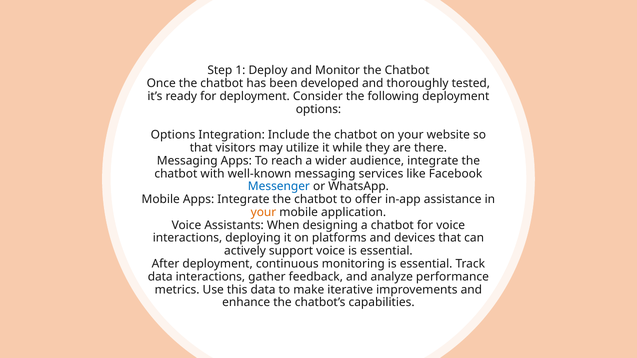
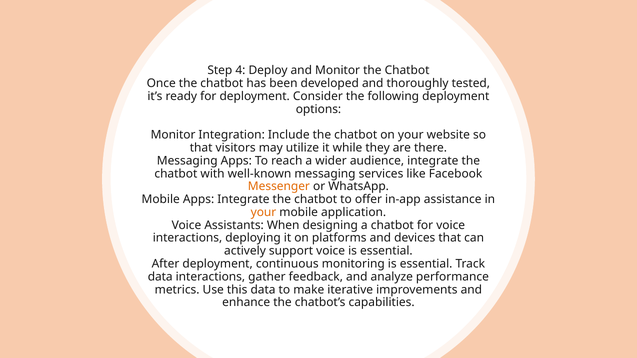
1: 1 -> 4 (240, 71)
Options: Options -> Monitor (173, 135)
Messenger colour: blue -> orange (279, 187)
